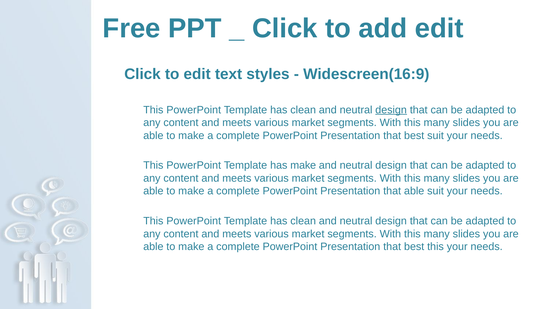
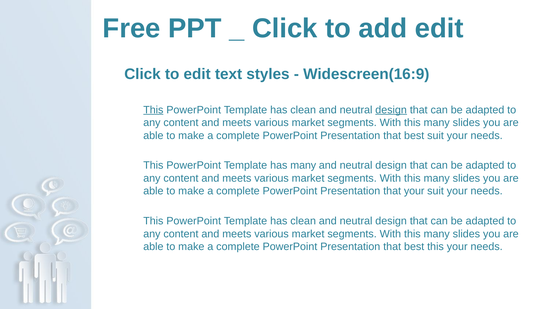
This underline: none -> present (153, 110)
has make: make -> many (303, 165)
that able: able -> your (414, 191)
